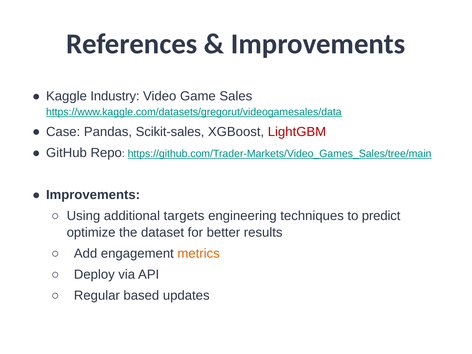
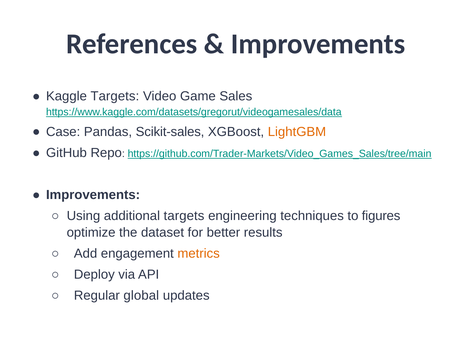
Kaggle Industry: Industry -> Targets (115, 96)
LightGBM colour: red -> orange (297, 132)
predict: predict -> figures (381, 216)
based: based -> global (141, 296)
